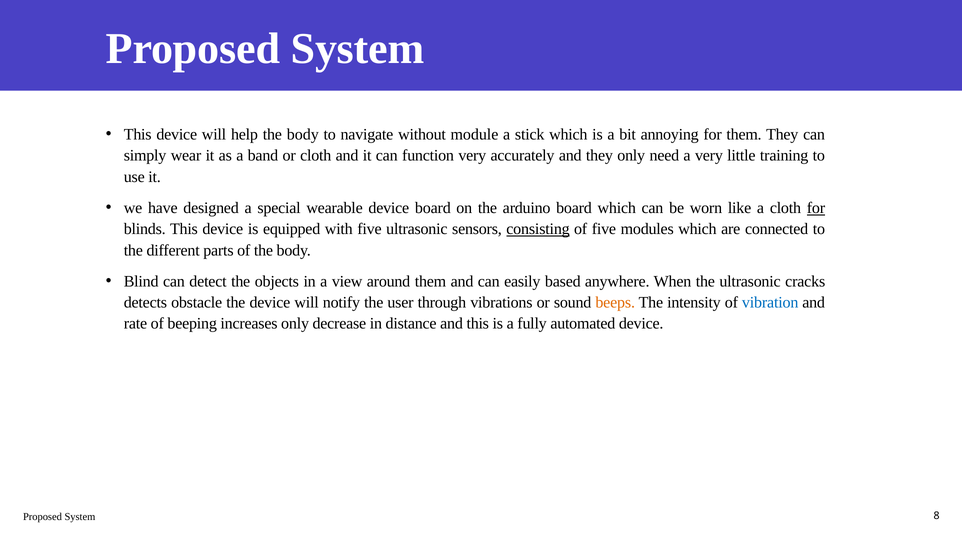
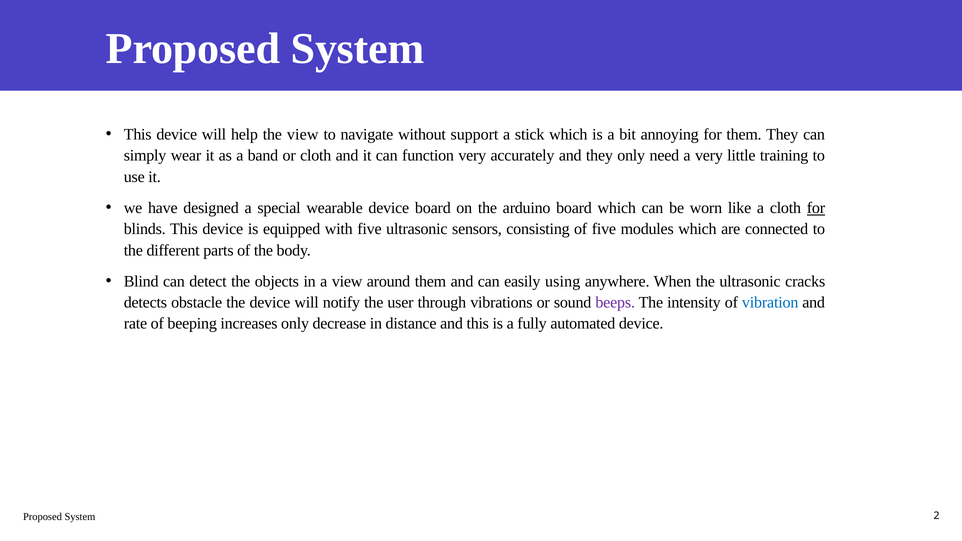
help the body: body -> view (303, 135)
module: module -> support (474, 135)
consisting underline: present -> none (538, 229)
based: based -> using (563, 281)
beeps colour: orange -> purple (615, 303)
8: 8 -> 2 (937, 516)
